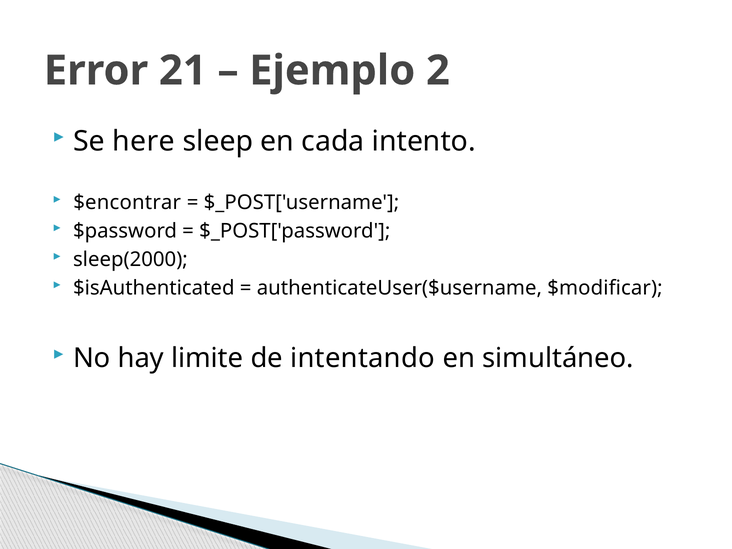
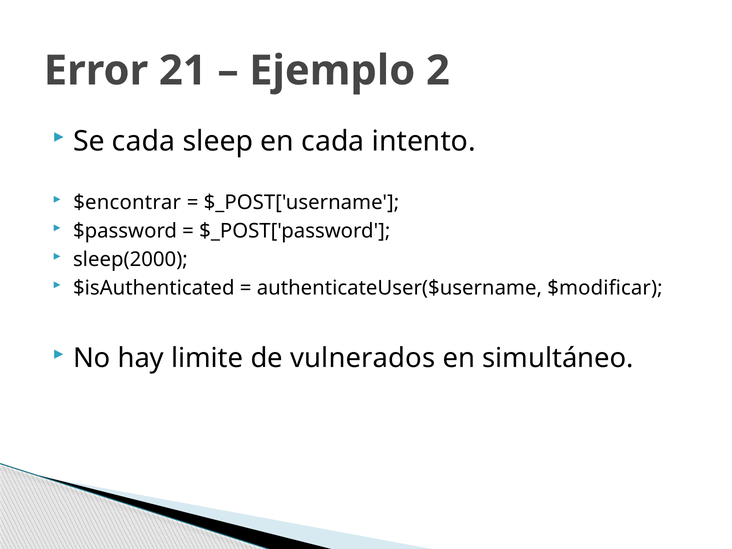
Se here: here -> cada (144, 141)
intentando: intentando -> vulnerados (363, 358)
